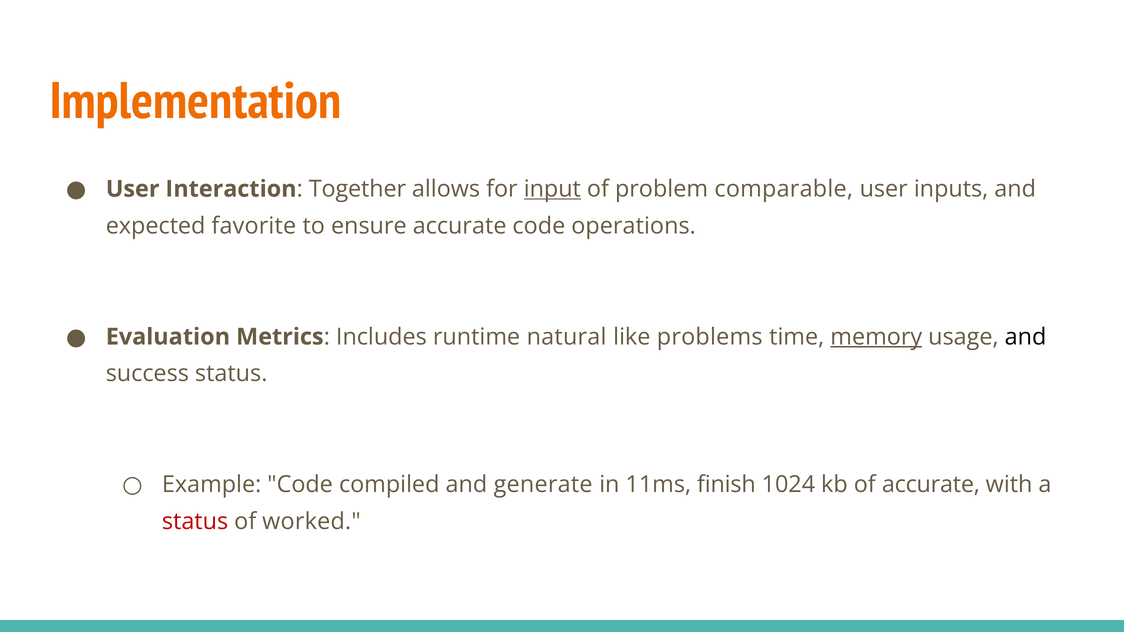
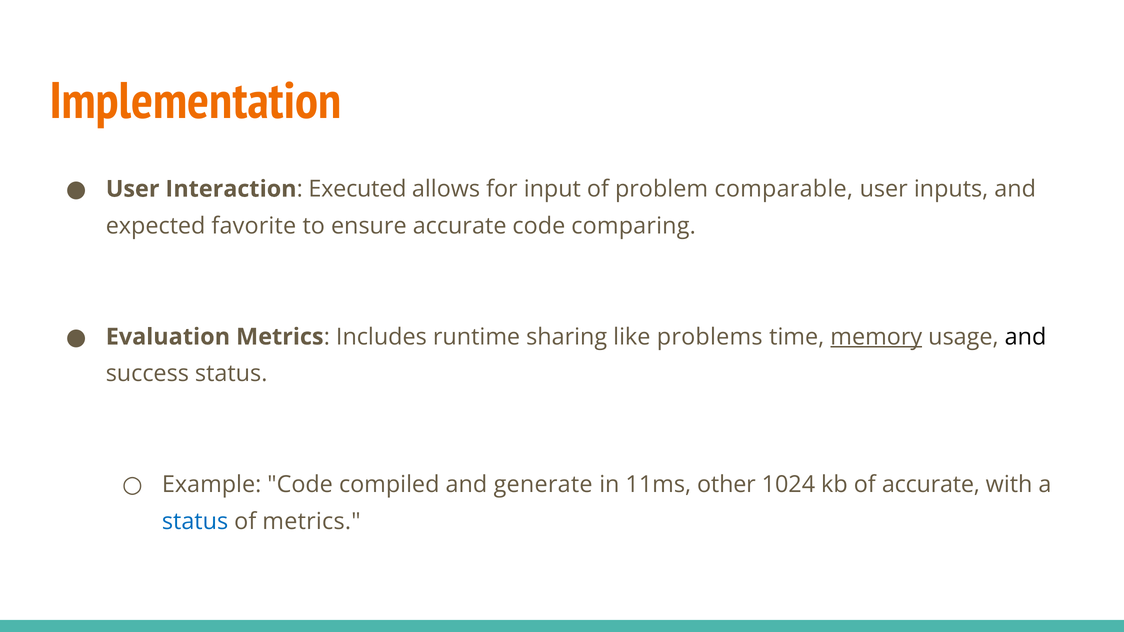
Together: Together -> Executed (357, 189)
input underline: present -> none (552, 189)
operations: operations -> comparing (634, 226)
natural: natural -> sharing (567, 337)
finish: finish -> other (726, 485)
status colour: red -> blue (195, 522)
of worked: worked -> metrics (311, 522)
